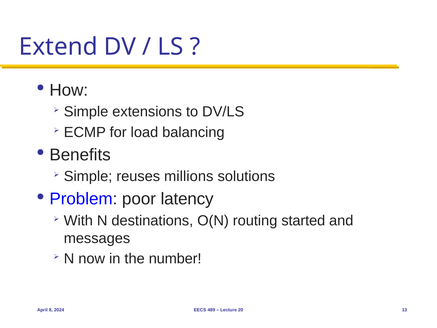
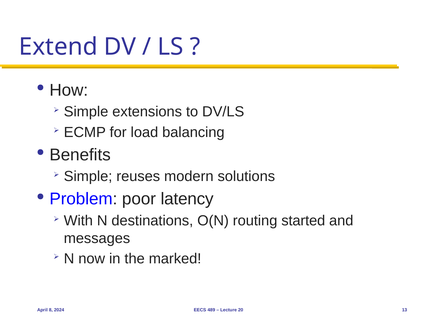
millions: millions -> modern (189, 176)
number: number -> marked (175, 258)
